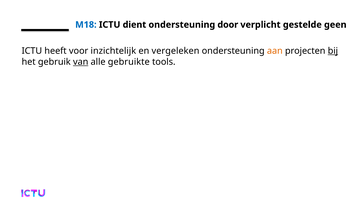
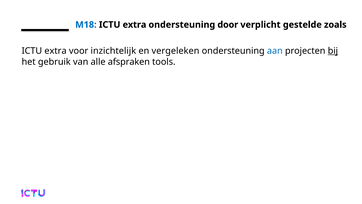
dient: dient -> extra (134, 25)
geen: geen -> zoals (335, 25)
heeft: heeft -> extra (56, 51)
aan colour: orange -> blue (275, 51)
van underline: present -> none (81, 62)
gebruikte: gebruikte -> afspraken (129, 62)
